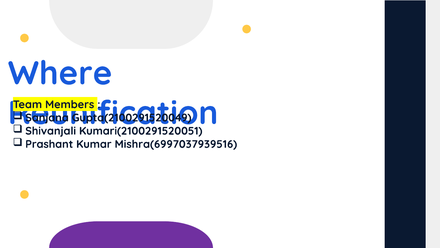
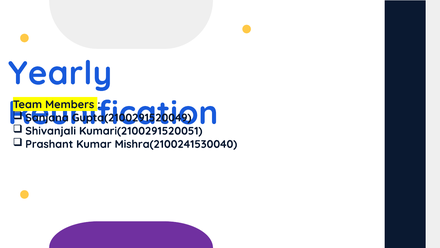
Where: Where -> Yearly (60, 73)
Mishra(6997037939516: Mishra(6997037939516 -> Mishra(2100241530040 (176, 144)
